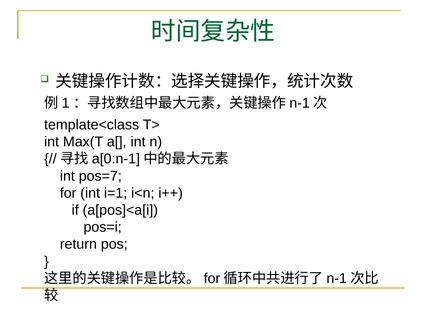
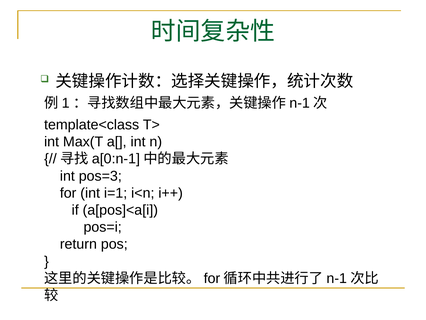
pos=7: pos=7 -> pos=3 (100, 176)
